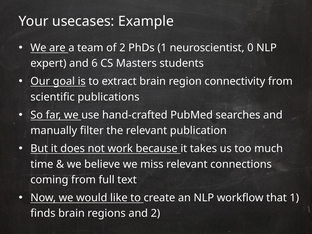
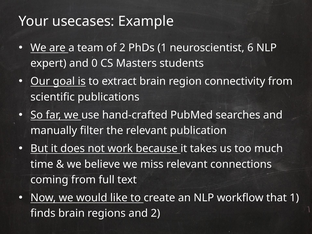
0: 0 -> 6 (250, 48)
6: 6 -> 0 (95, 63)
